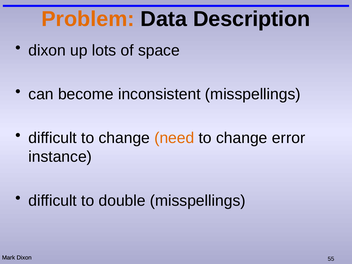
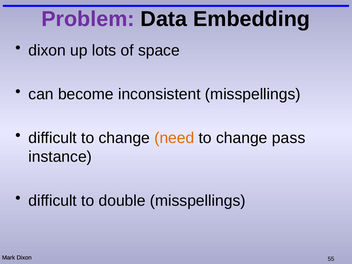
Problem colour: orange -> purple (88, 19)
Description: Description -> Embedding (252, 19)
error: error -> pass (289, 138)
